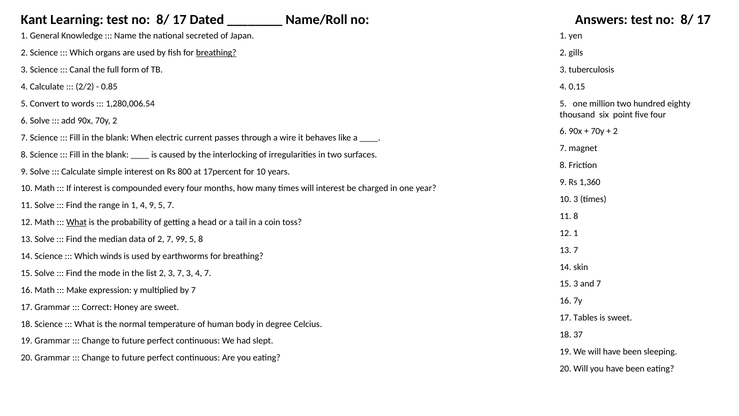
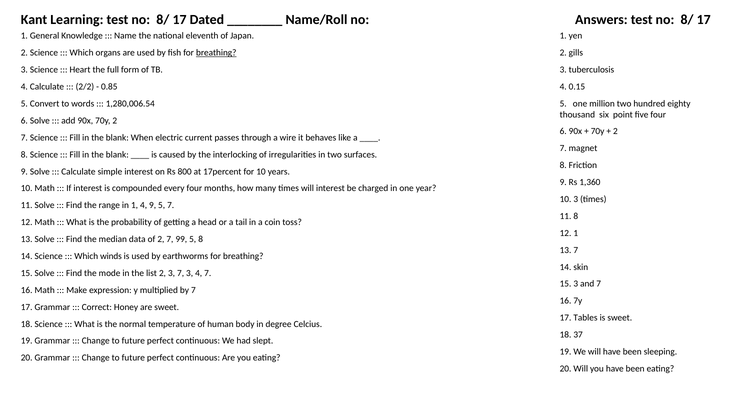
secreted: secreted -> eleventh (202, 36)
Canal: Canal -> Heart (80, 70)
What underline: present -> none (77, 222)
